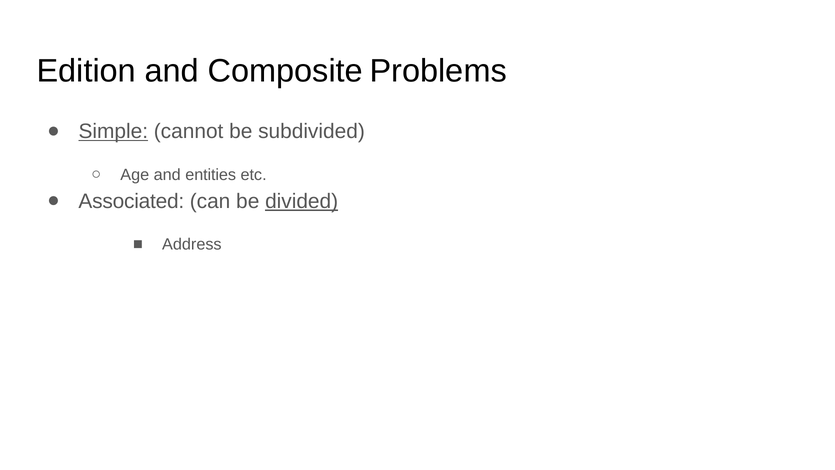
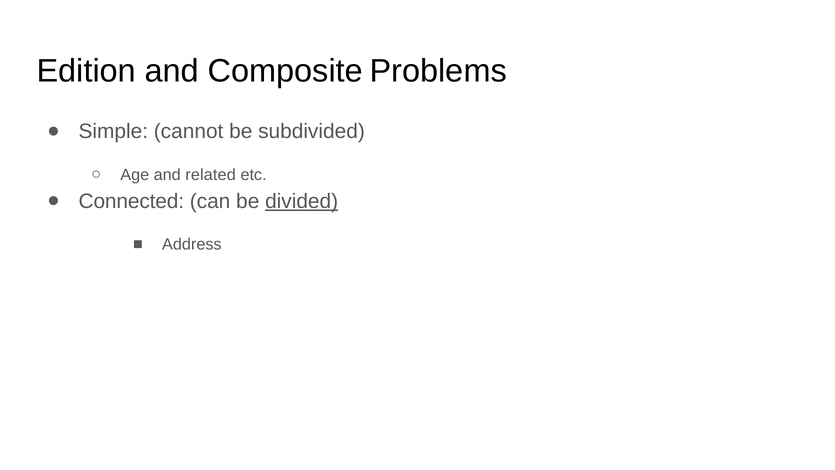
Simple underline: present -> none (113, 131)
entities: entities -> related (211, 175)
Associated: Associated -> Connected (131, 201)
